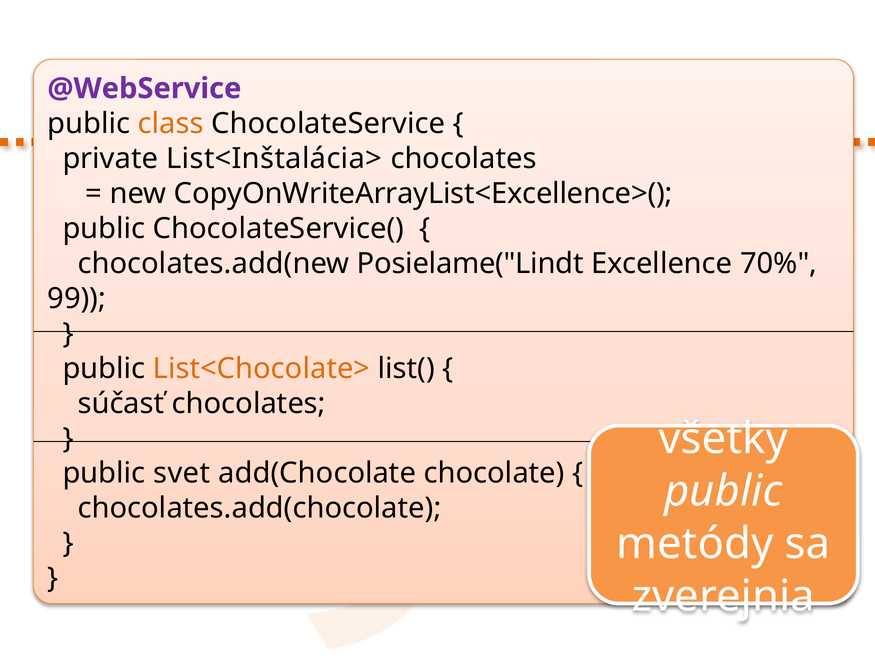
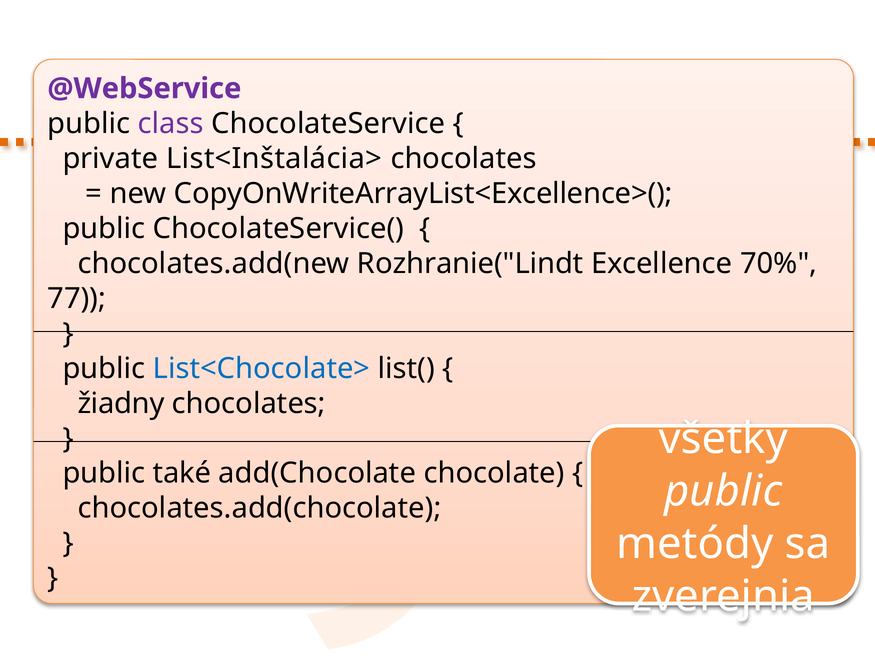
class colour: orange -> purple (171, 124)
Posielame("Lindt: Posielame("Lindt -> Rozhranie("Lindt (470, 264)
99: 99 -> 77 (77, 299)
List<Chocolate> colour: orange -> blue (262, 369)
súčasť: súčasť -> žiadny (121, 404)
svet: svet -> také (182, 474)
